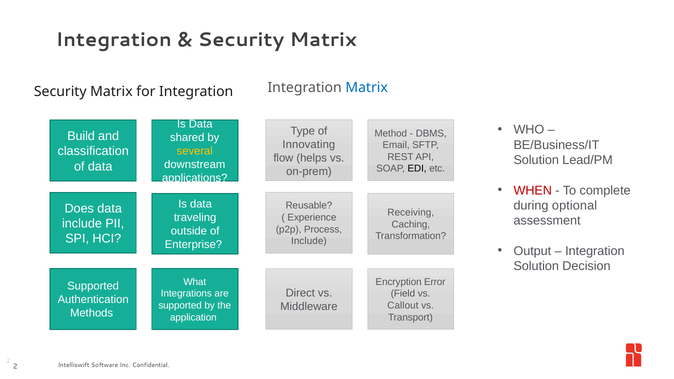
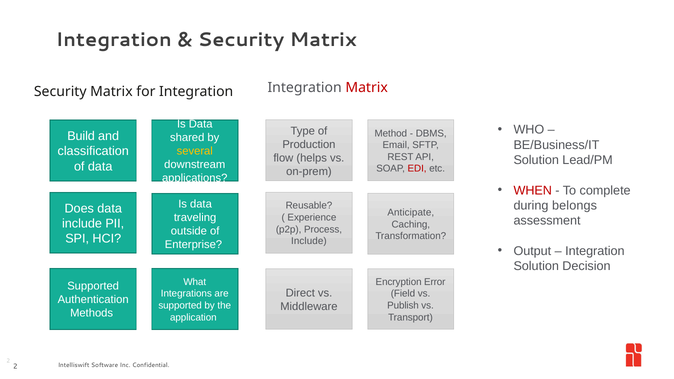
Matrix colour: blue -> red (367, 88)
Innovating: Innovating -> Production (309, 144)
EDI colour: black -> red (417, 169)
optional: optional -> belongs (575, 206)
Receiving: Receiving -> Anticipate (411, 213)
Callout: Callout -> Publish (403, 306)
